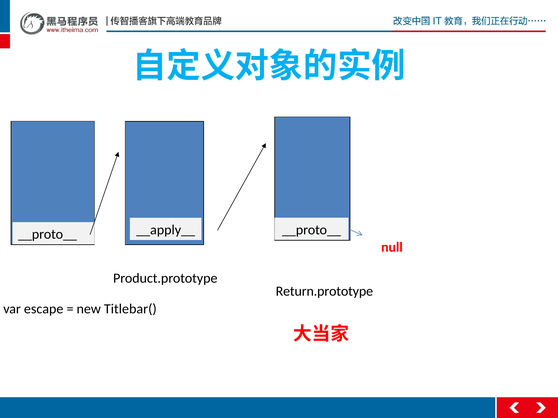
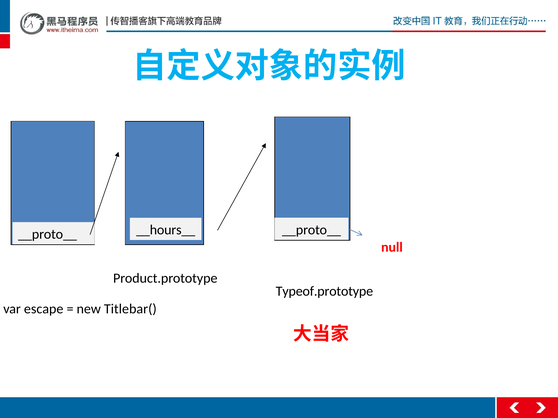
__apply__: __apply__ -> __hours__ (166, 230)
Return.prototype: Return.prototype -> Typeof.prototype (324, 292)
